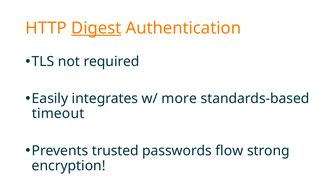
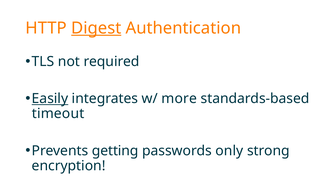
Easily underline: none -> present (50, 99)
trusted: trusted -> getting (115, 151)
flow: flow -> only (229, 151)
